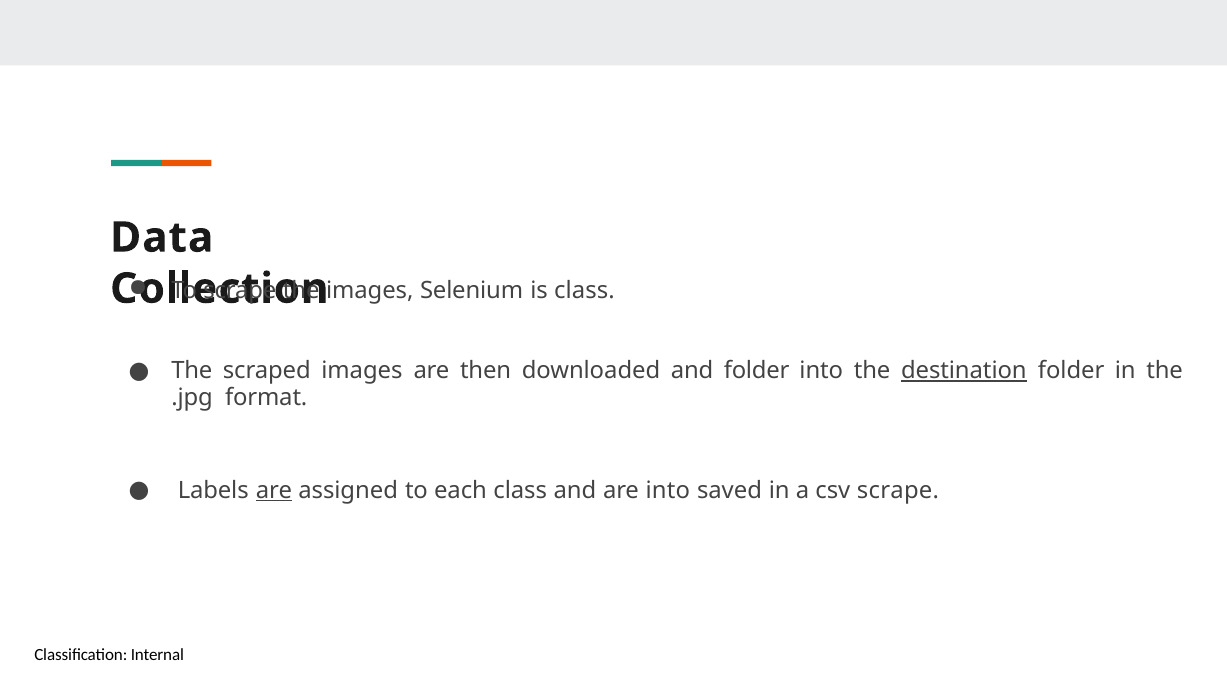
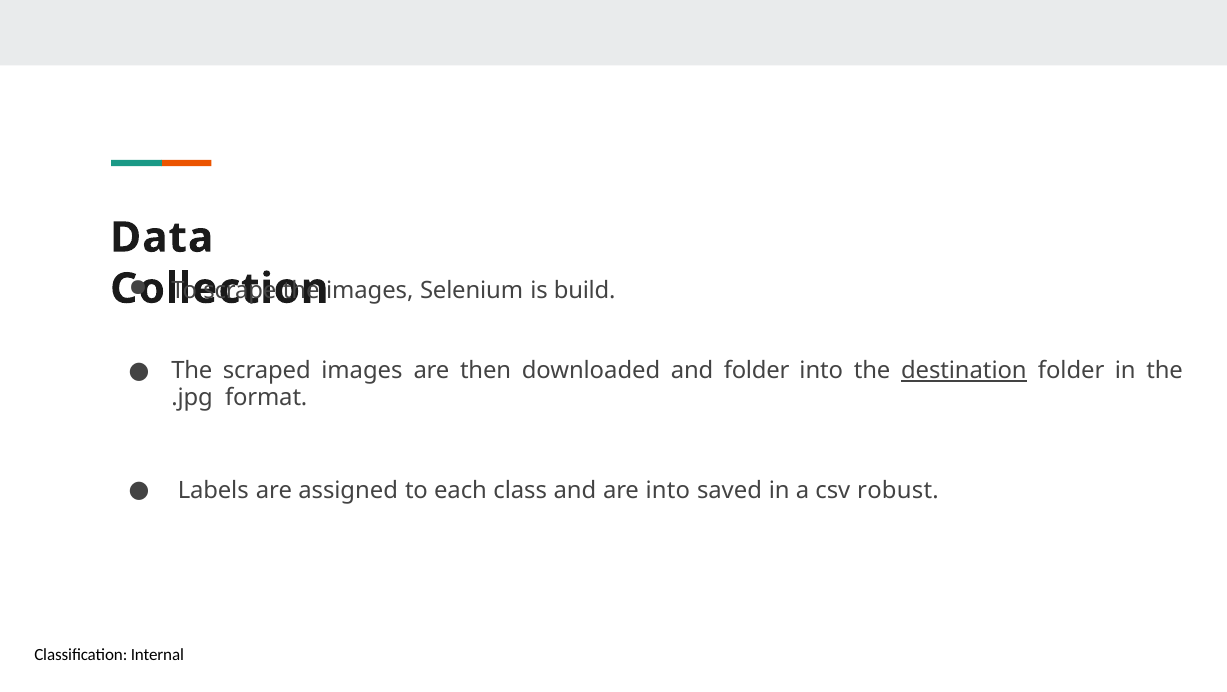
is class: class -> build (585, 291)
are underline: present -> none (274, 490)
csv scrape: scrape -> robust (898, 490)
